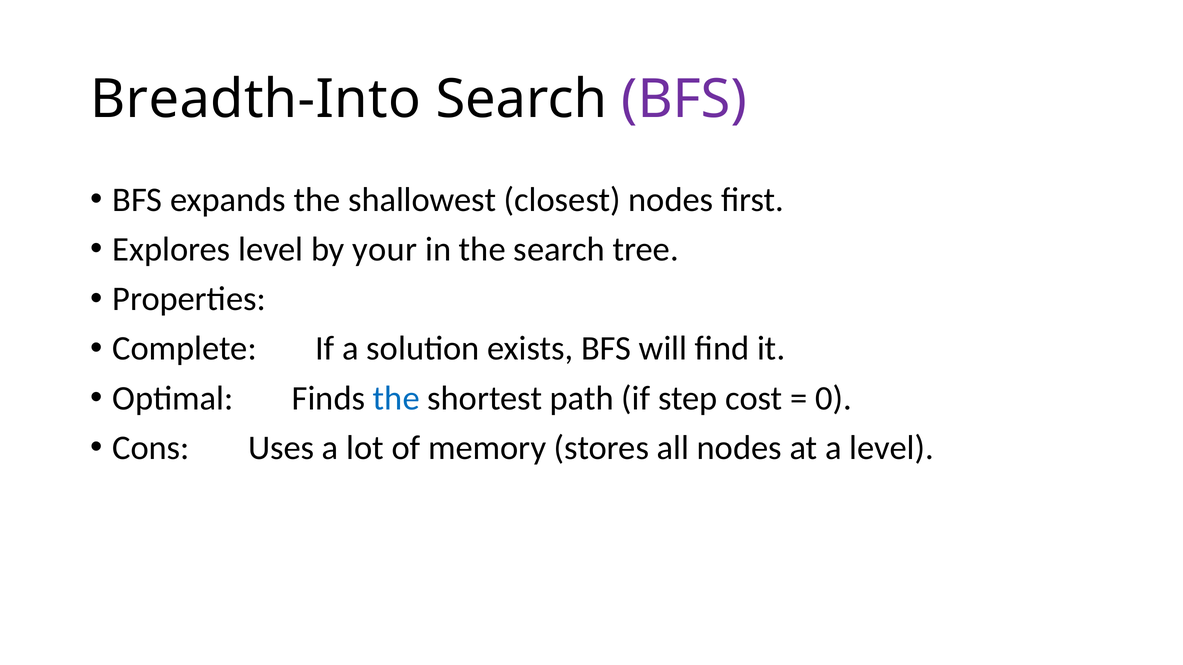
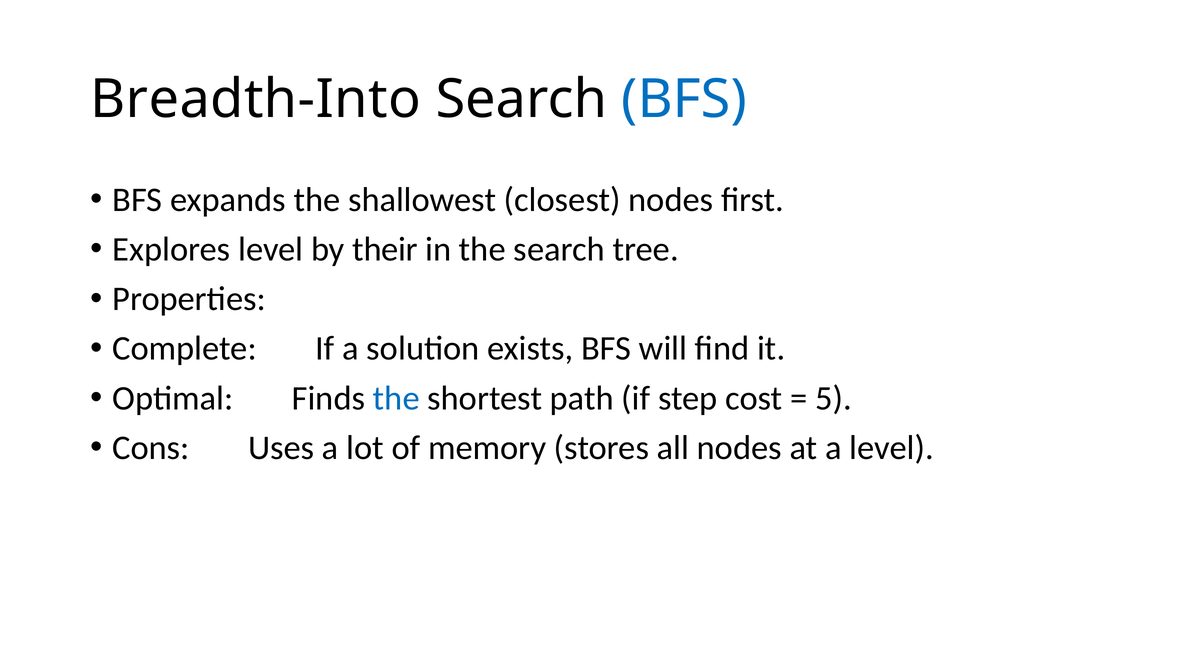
BFS colour: purple -> blue (684, 99)
your: your -> their (385, 250)
0: 0 -> 5 (834, 398)
